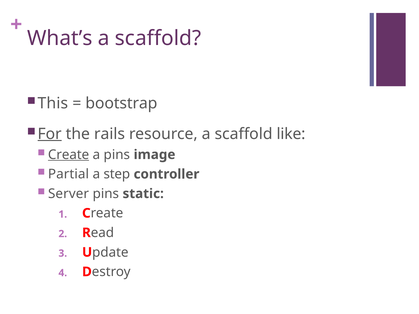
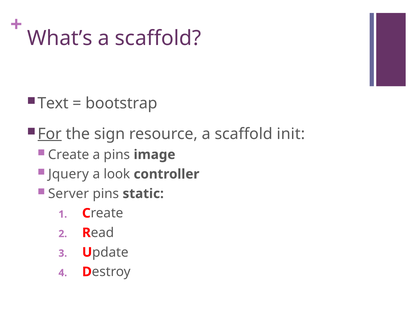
This: This -> Text (53, 103)
rails: rails -> sign (110, 134)
like: like -> init (291, 134)
Create underline: present -> none (69, 155)
Partial: Partial -> Jquery (68, 174)
step: step -> look (117, 174)
